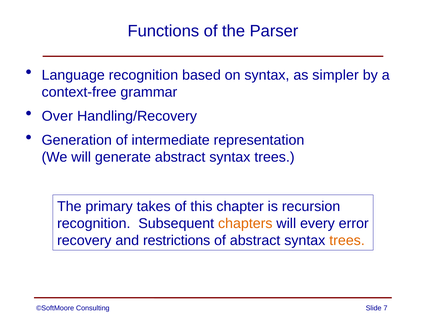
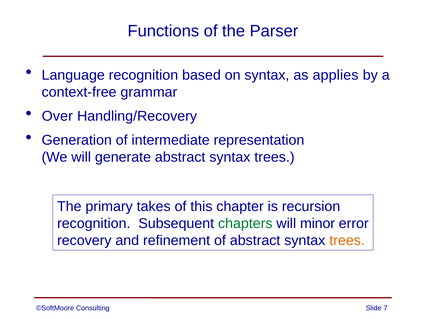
simpler: simpler -> applies (336, 75)
chapters colour: orange -> green (245, 224)
every: every -> minor (318, 224)
restrictions: restrictions -> refinement (177, 241)
